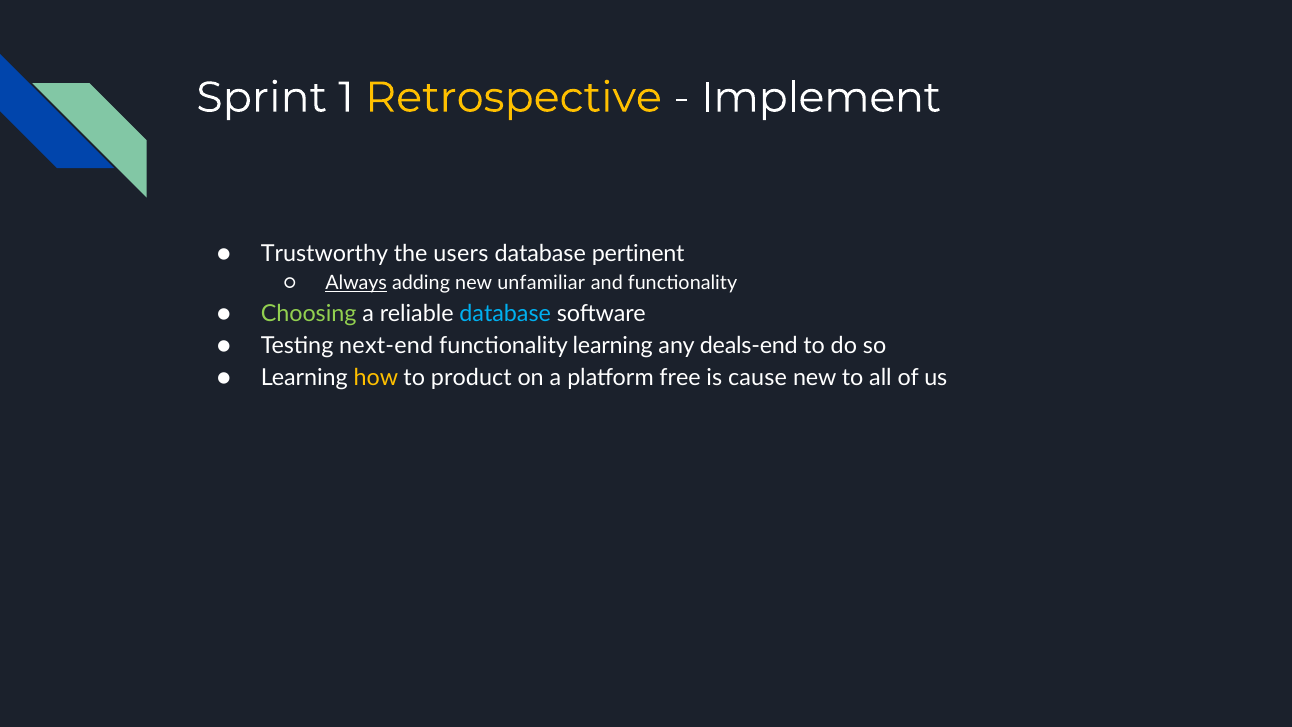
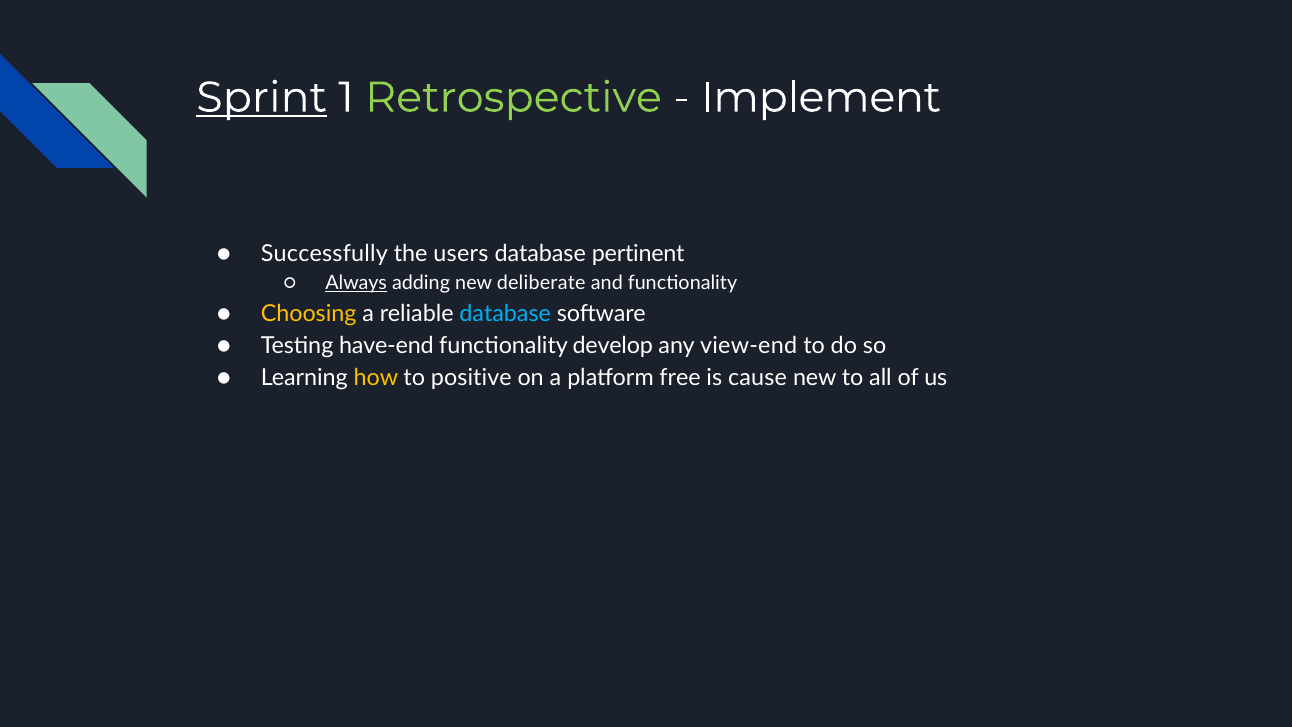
Sprint underline: none -> present (262, 97)
Retrospective colour: yellow -> light green (513, 97)
Trustworthy: Trustworthy -> Successfully (324, 254)
unfamiliar: unfamiliar -> deliberate (541, 283)
Choosing colour: light green -> yellow (309, 314)
next-end: next-end -> have-end (386, 346)
functionality learning: learning -> develop (613, 346)
deals-end: deals-end -> view-end (749, 346)
product: product -> positive (471, 378)
